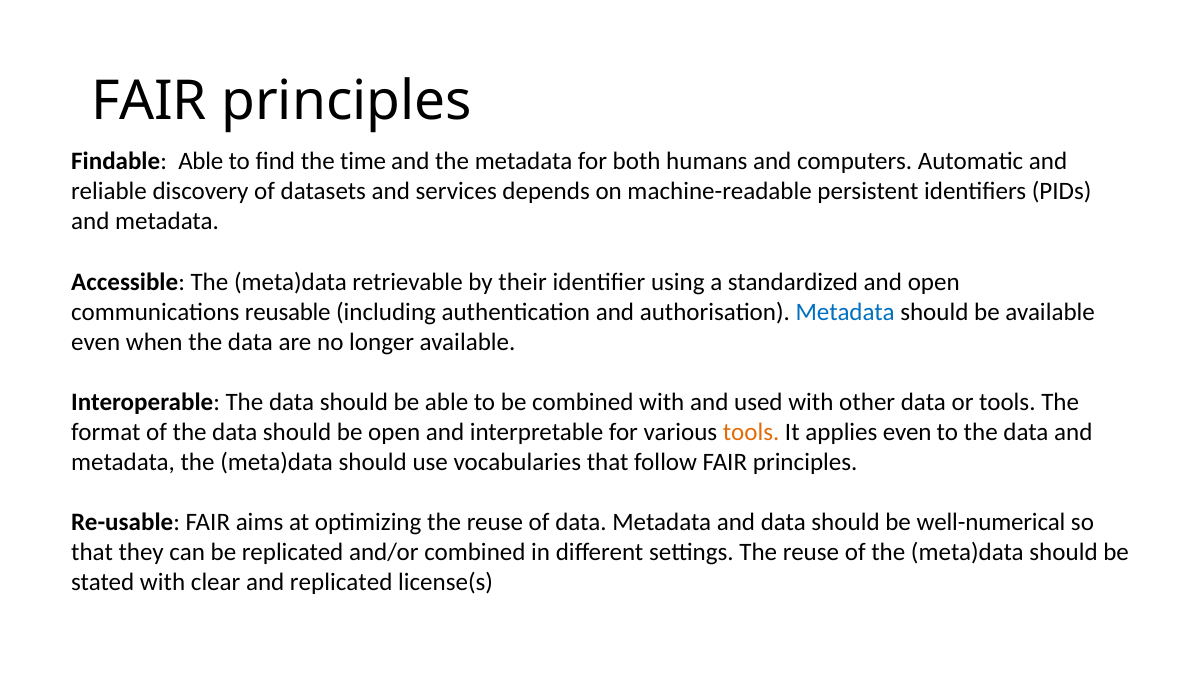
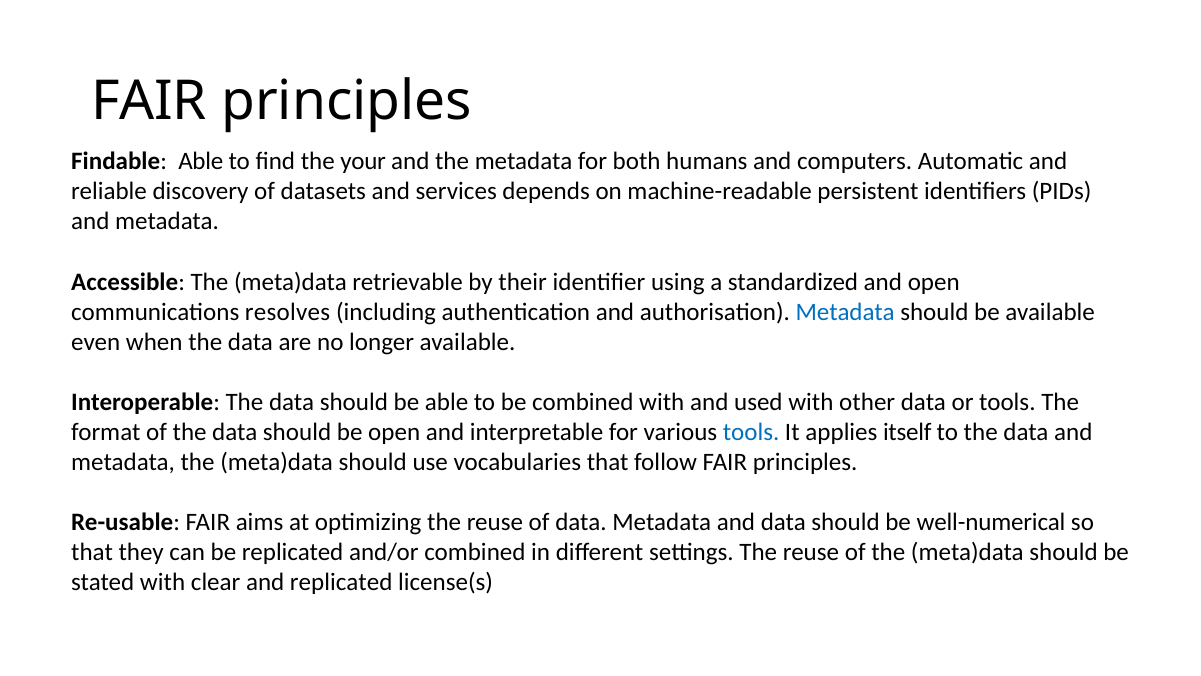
time: time -> your (363, 161)
reusable: reusable -> resolves (288, 312)
tools colour: orange -> blue (751, 432)
applies even: even -> itself (907, 432)
